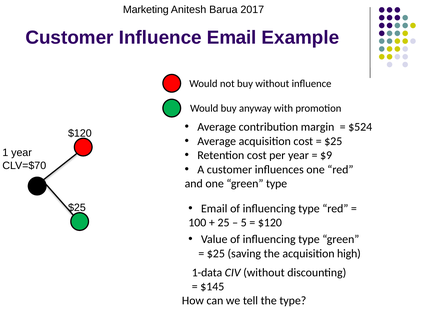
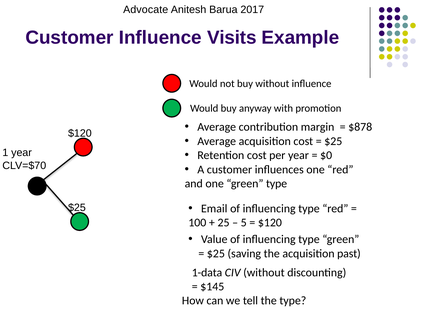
Marketing: Marketing -> Advocate (146, 10)
Influence Email: Email -> Visits (232, 37)
$524: $524 -> $878 (360, 127)
$9: $9 -> $0 (326, 155)
high: high -> past (349, 253)
